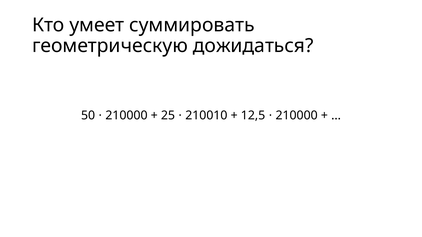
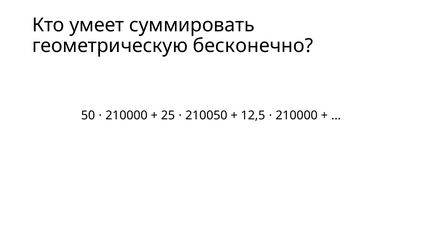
дожидаться: дожидаться -> бесконечно (253, 46)
210010: 210010 -> 210050 (206, 116)
